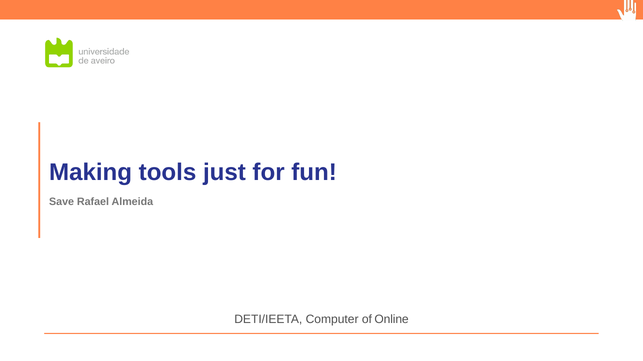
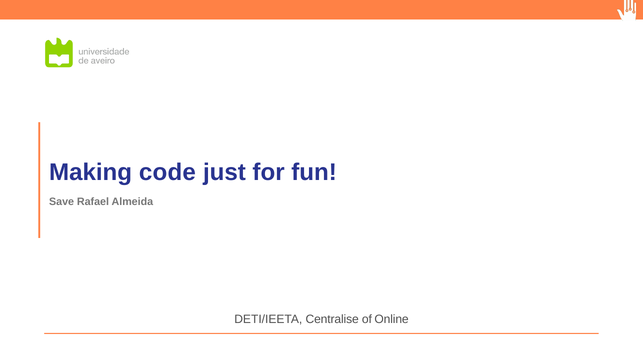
tools: tools -> code (167, 173)
Computer: Computer -> Centralise (332, 320)
